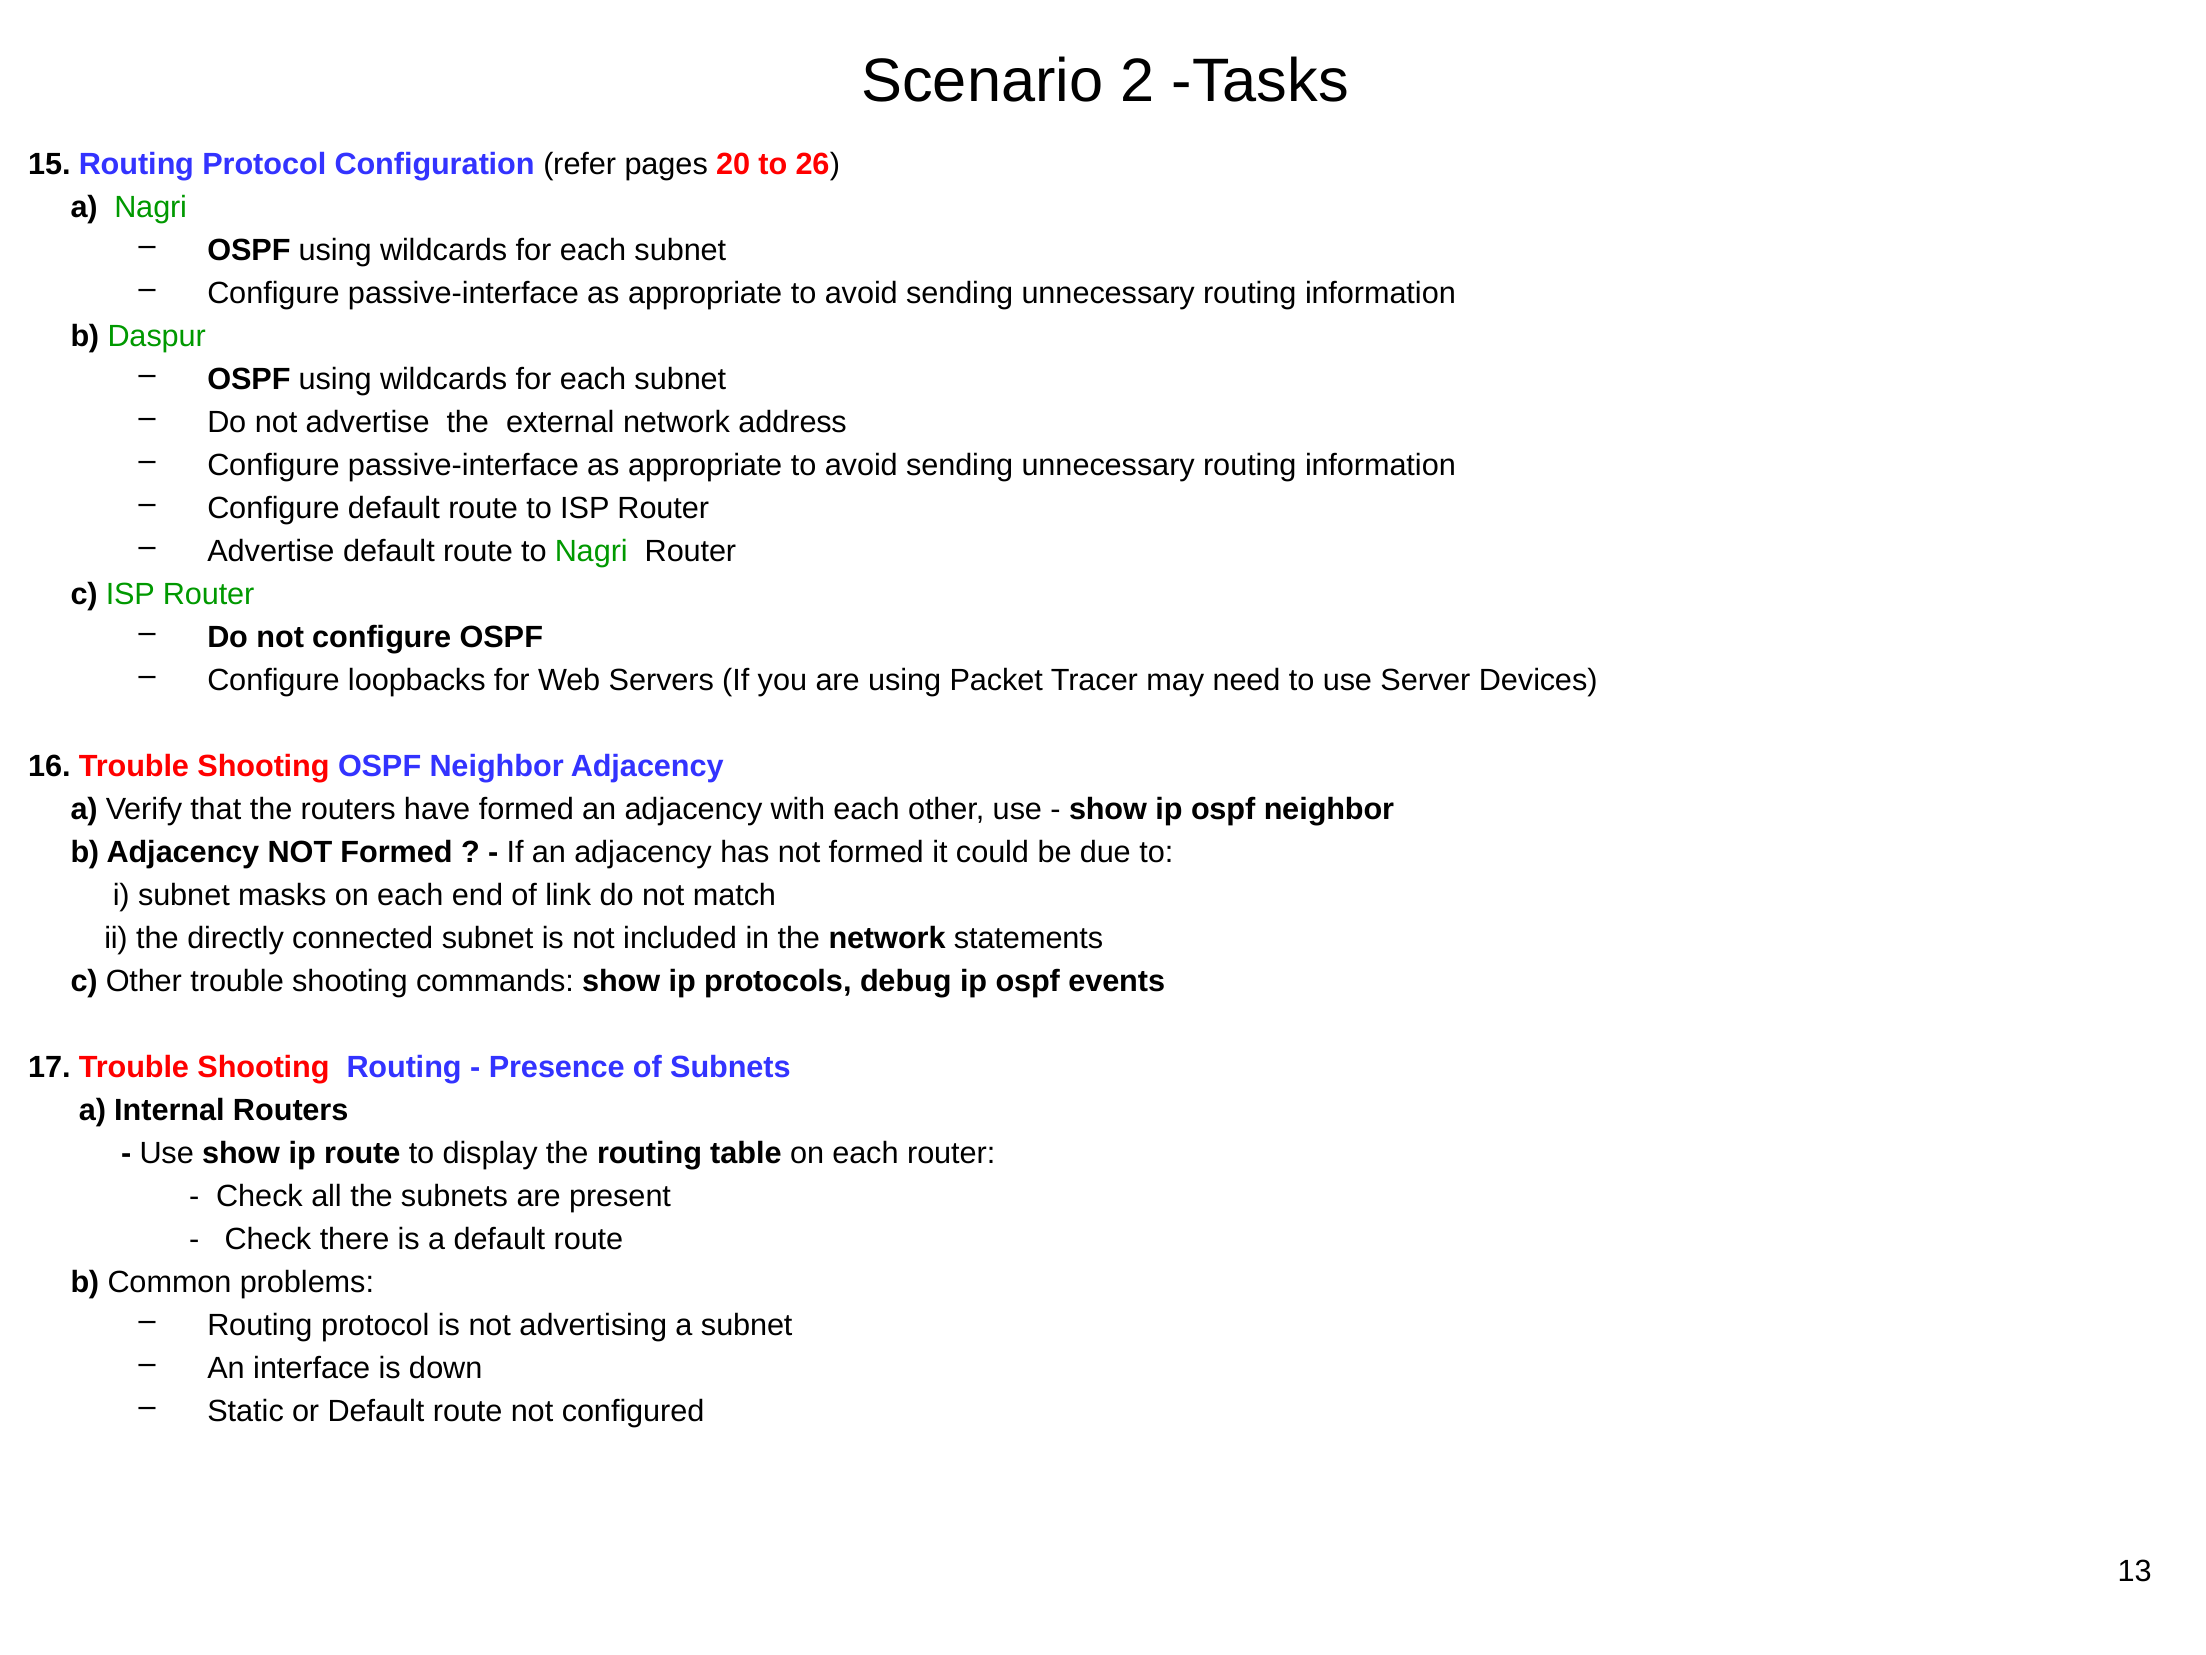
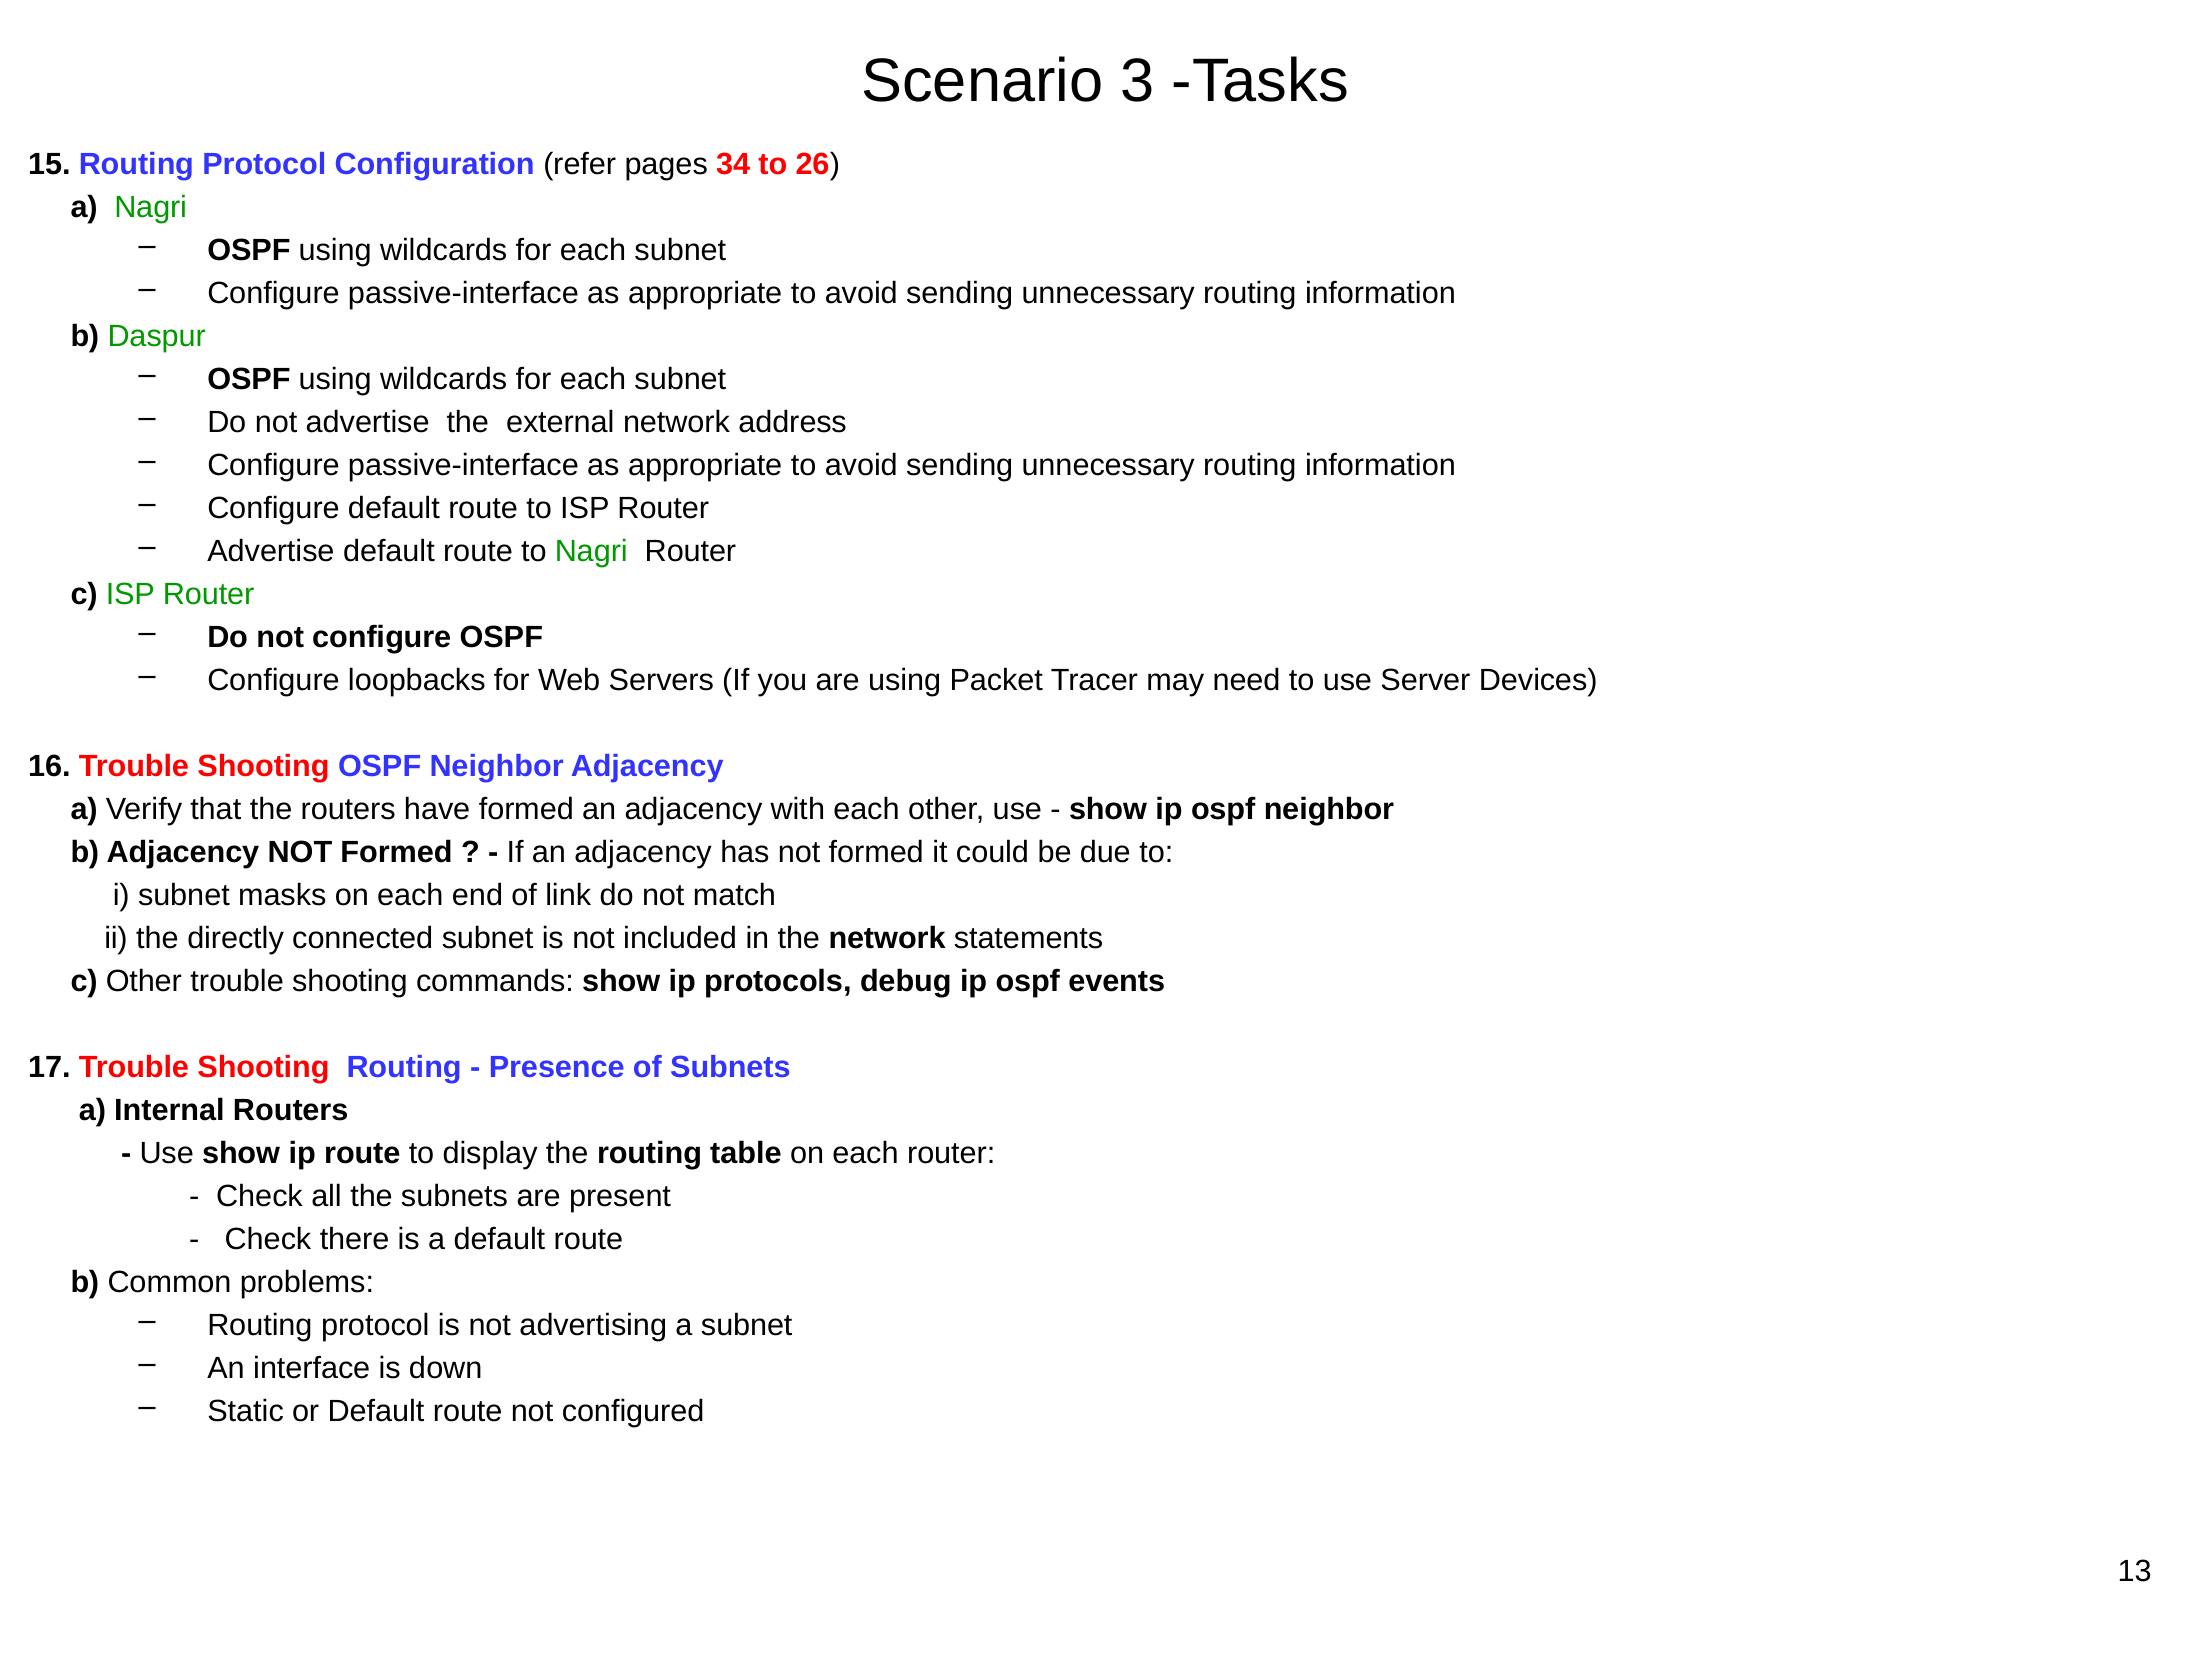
2: 2 -> 3 (1138, 81)
20: 20 -> 34 (733, 164)
